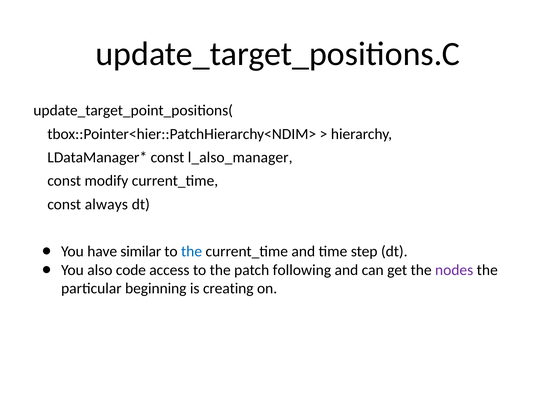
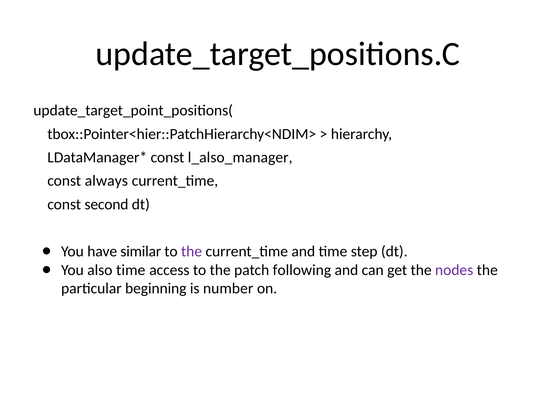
modify: modify -> always (106, 181)
always: always -> second (106, 204)
the colour: blue -> purple (192, 251)
also code: code -> time (131, 270)
creating: creating -> number (228, 288)
